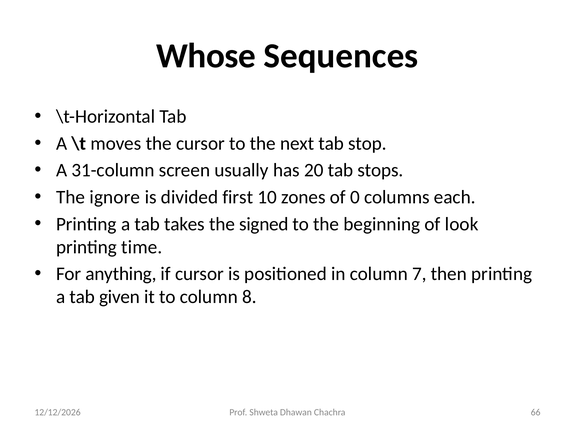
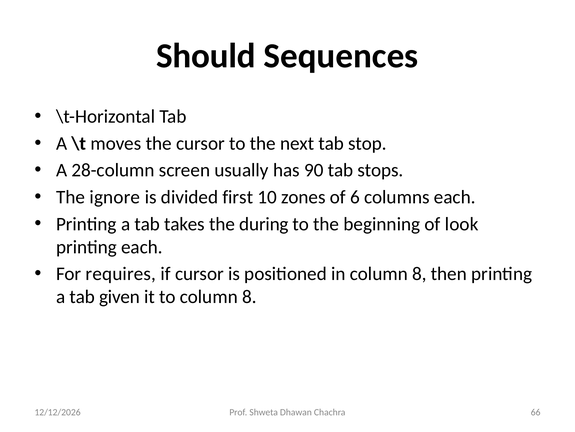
Whose: Whose -> Should (206, 56)
31-column: 31-column -> 28-column (113, 170)
20: 20 -> 90 (314, 170)
0: 0 -> 6 (355, 197)
signed: signed -> during (264, 224)
printing time: time -> each (142, 247)
anything: anything -> requires (121, 273)
in column 7: 7 -> 8 (419, 273)
